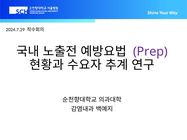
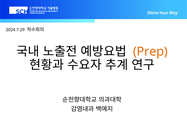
Prep colour: purple -> orange (150, 52)
